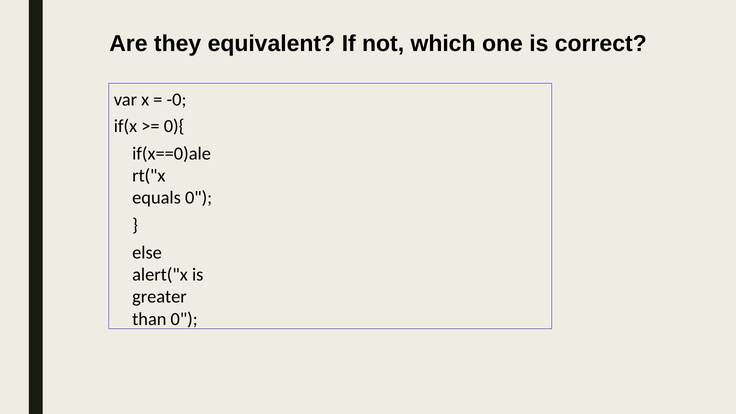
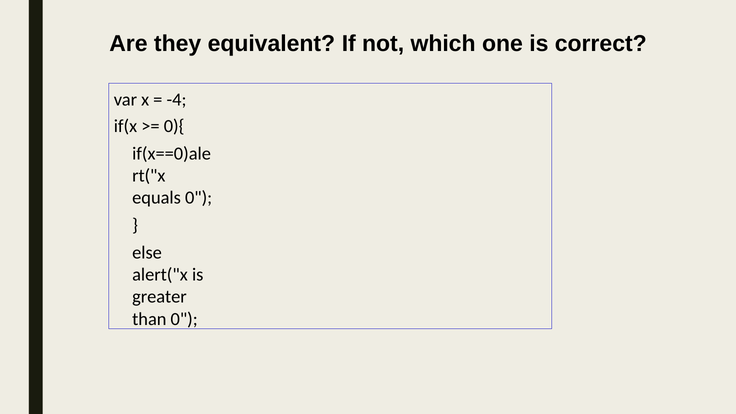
-0: -0 -> -4 (176, 100)
